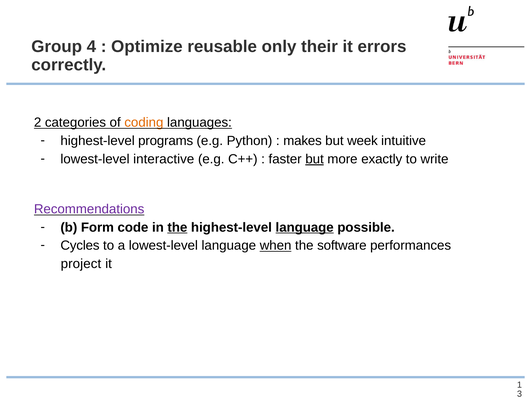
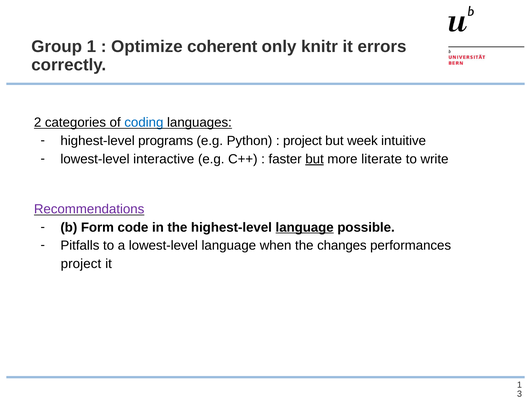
Group 4: 4 -> 1 (91, 47)
reusable: reusable -> coherent (222, 47)
their: their -> knitr (320, 47)
coding colour: orange -> blue (144, 123)
makes: makes -> project (303, 141)
exactly: exactly -> literate (382, 159)
the underline: present -> none (177, 228)
Cycles: Cycles -> Pitfalls (80, 246)
when underline: present -> none (276, 246)
software: software -> changes (342, 246)
